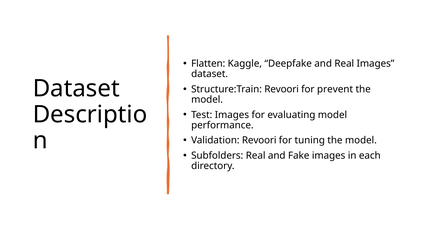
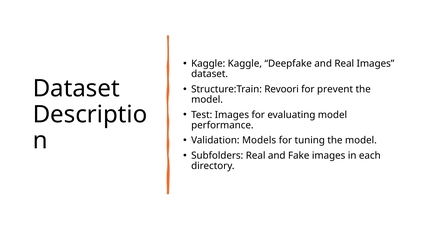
Flatten: Flatten -> Kaggle (208, 63)
Validation Revoori: Revoori -> Models (259, 140)
